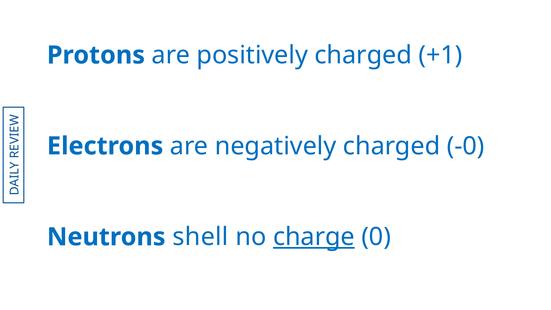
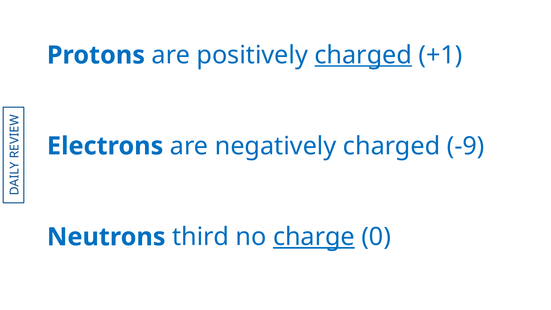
charged underline: none -> present (363, 55)
-0: -0 -> -9 (466, 146)
shell: shell -> third (201, 237)
